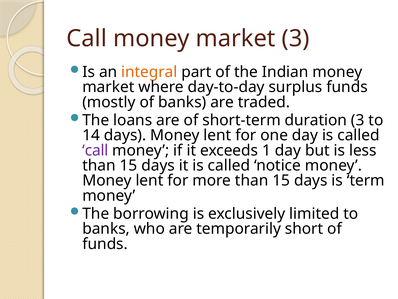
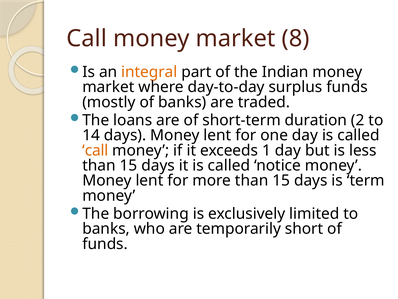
market 3: 3 -> 8 (296, 38)
duration 3: 3 -> 2 (358, 120)
call colour: purple -> orange (95, 150)
